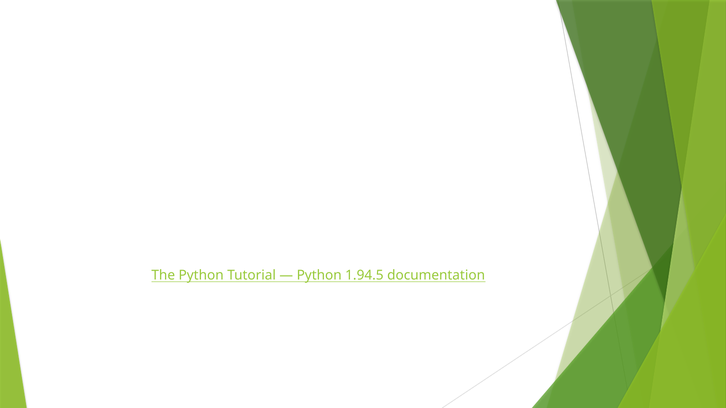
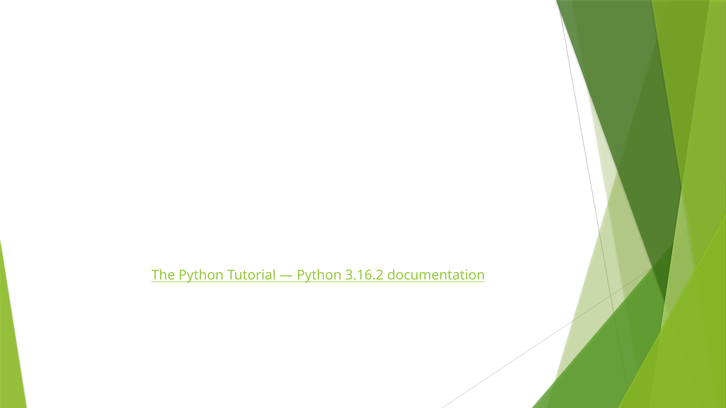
1.94.5: 1.94.5 -> 3.16.2 (364, 276)
